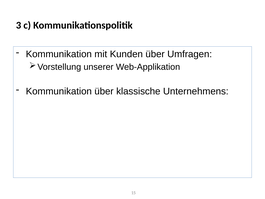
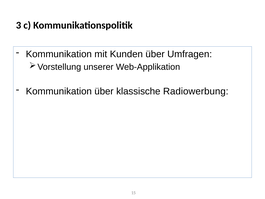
Unternehmens: Unternehmens -> Radiowerbung (196, 91)
